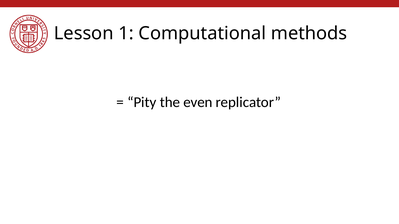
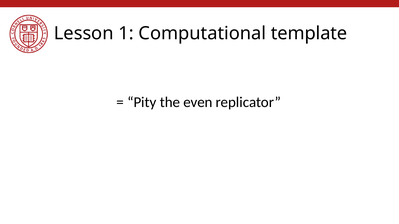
methods: methods -> template (309, 34)
